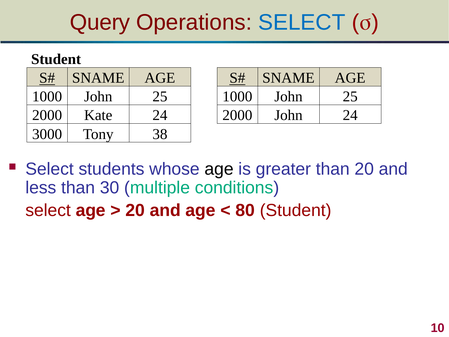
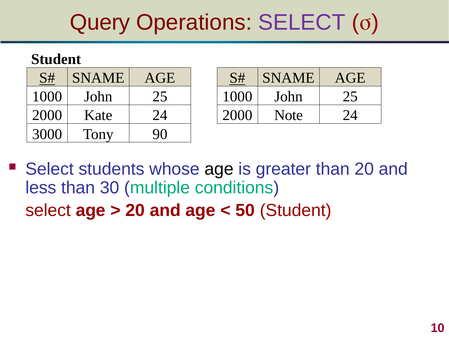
SELECT colour: blue -> purple (302, 22)
2000 John: John -> Note (289, 115)
38: 38 -> 90 (160, 134)
80: 80 -> 50 (245, 210)
